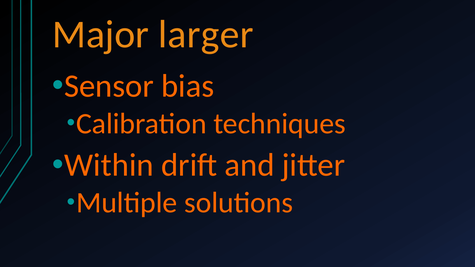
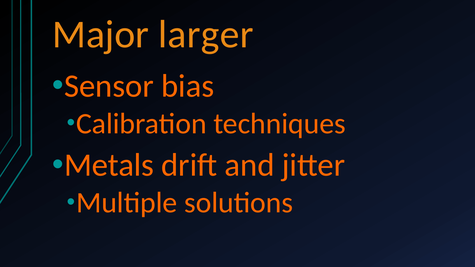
Within: Within -> Metals (109, 165)
